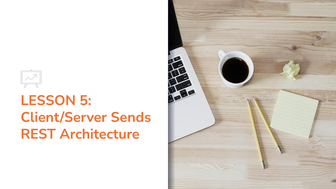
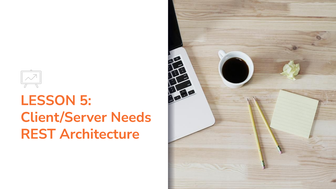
Sends: Sends -> Needs (131, 117)
